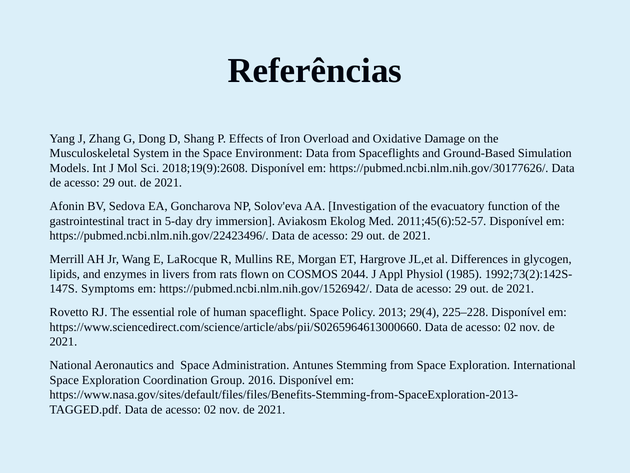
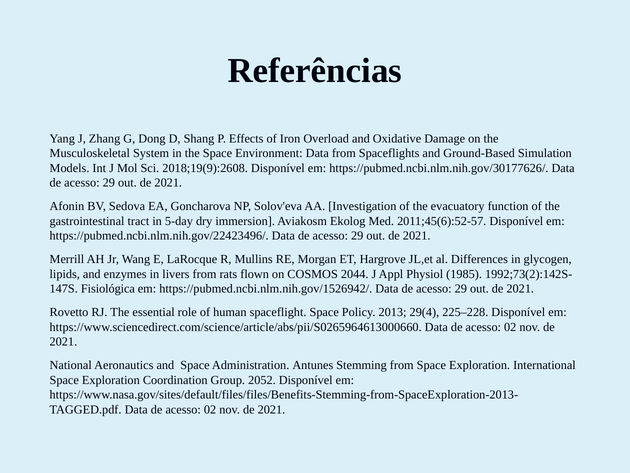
Symptoms: Symptoms -> Fisiológica (108, 289)
2016: 2016 -> 2052 (262, 380)
